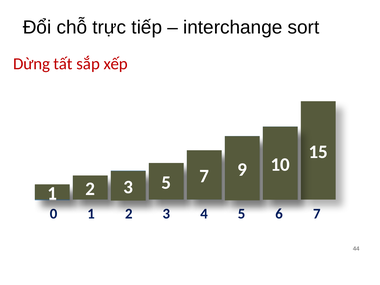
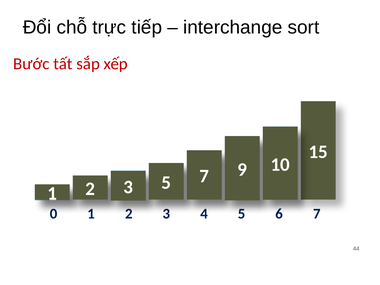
Dừng: Dừng -> Bước (31, 64)
